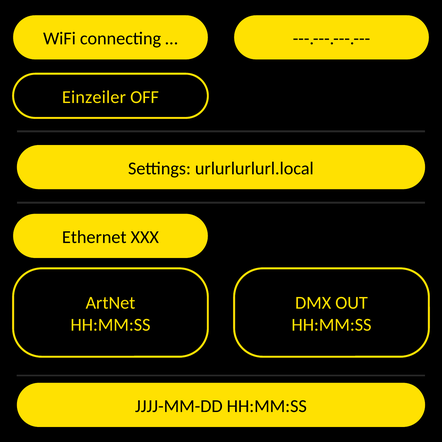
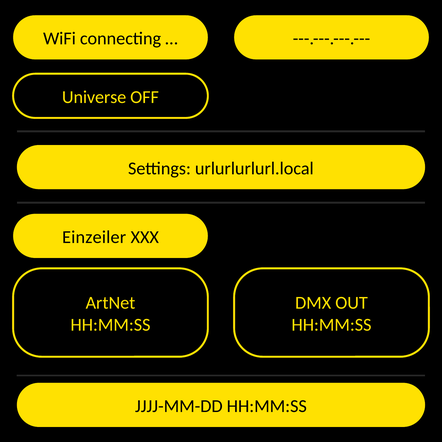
Einzeiler: Einzeiler -> Universe (94, 97)
Ethernet: Ethernet -> Einzeiler (94, 237)
